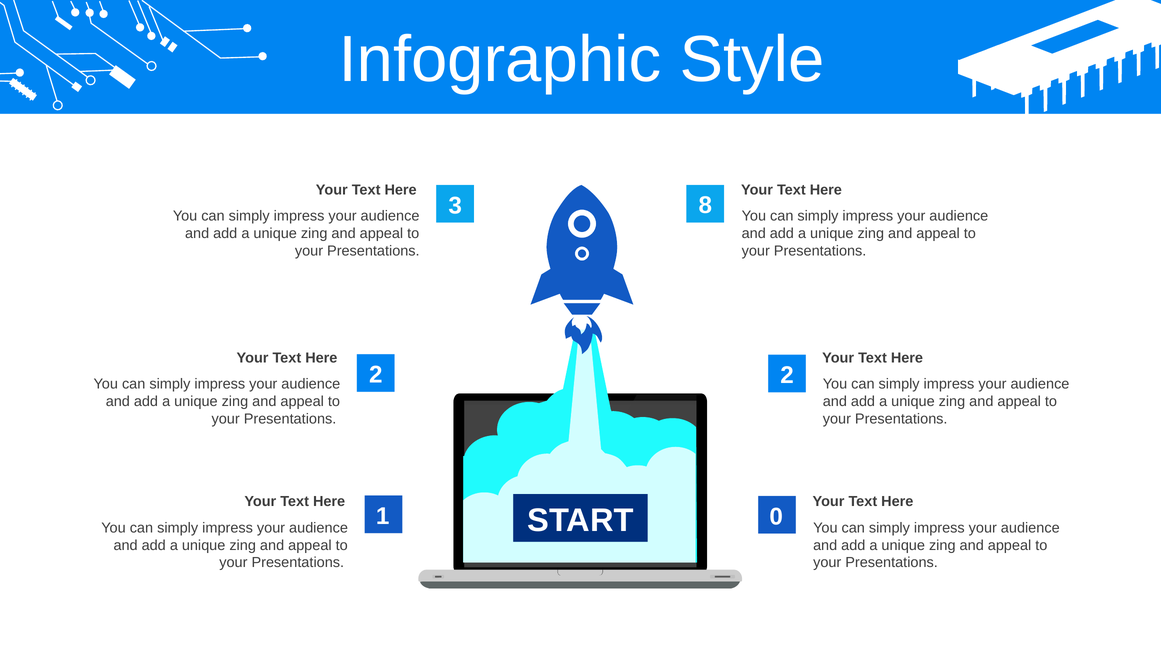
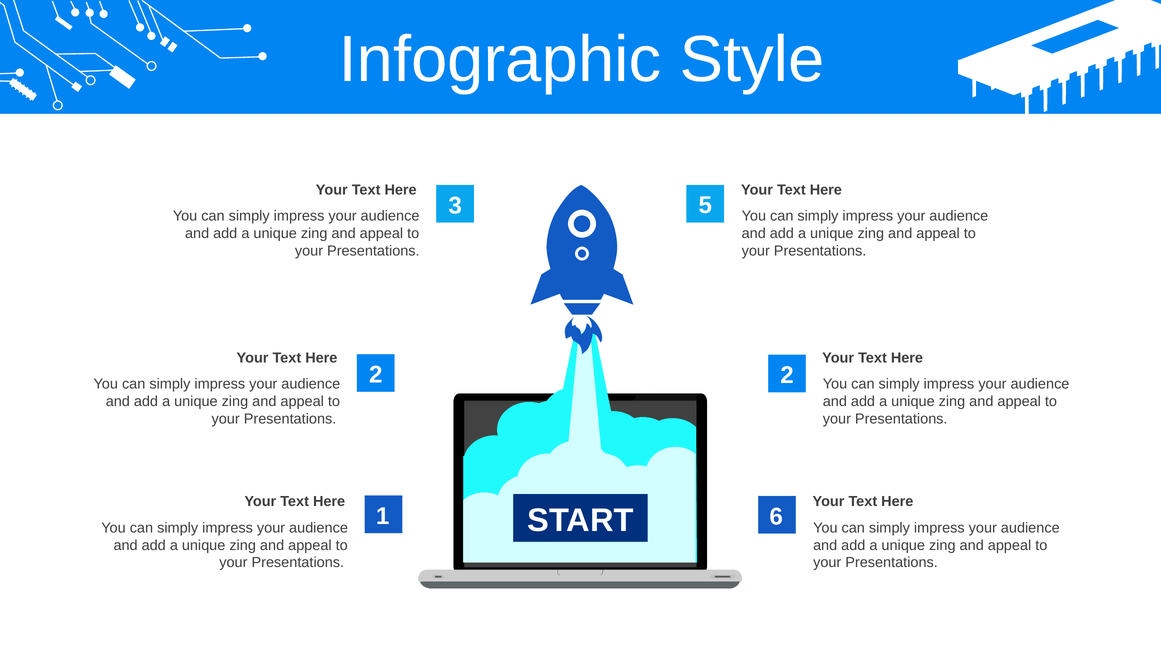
8: 8 -> 5 (705, 205)
0: 0 -> 6 (776, 517)
